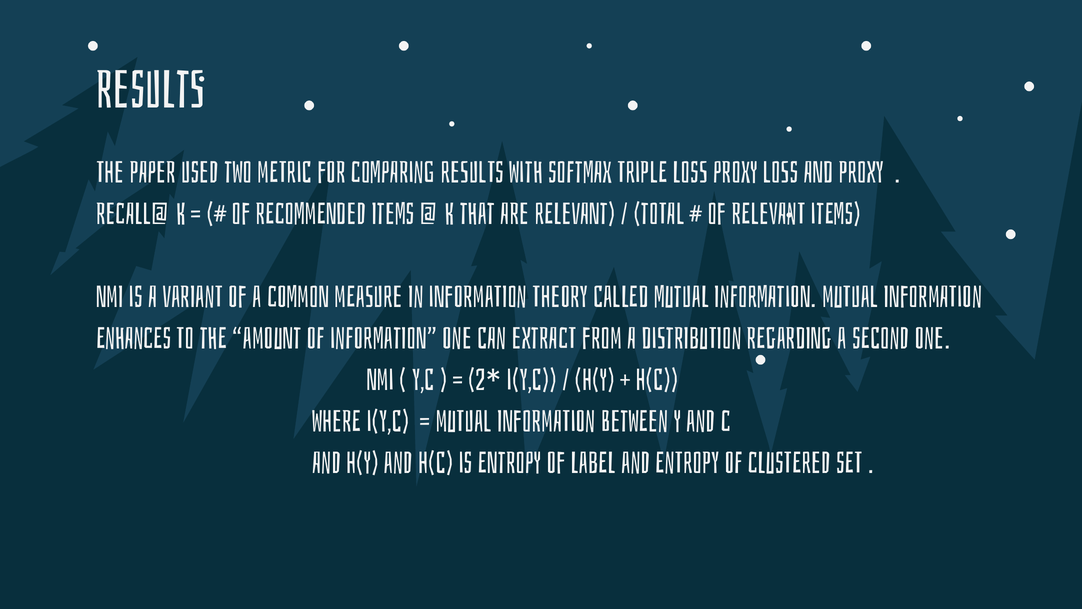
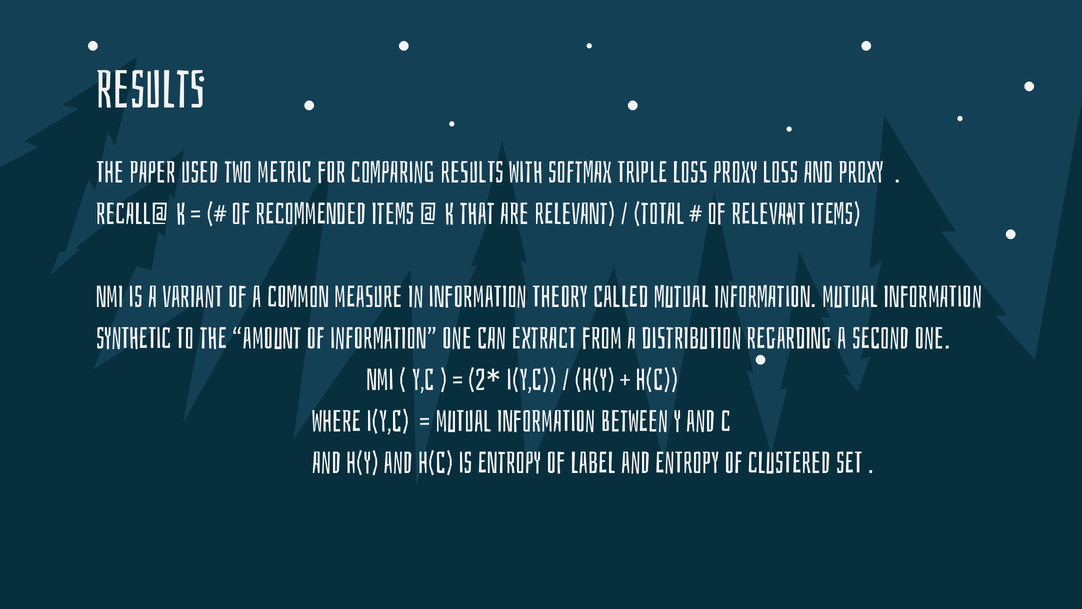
enhances: enhances -> synthetic (134, 339)
